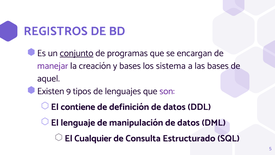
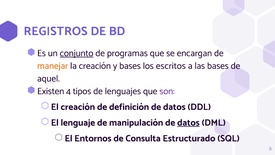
manejar colour: purple -> orange (53, 66)
sistema: sistema -> escritos (171, 66)
9: 9 -> 4 (69, 91)
El contiene: contiene -> creación (78, 107)
datos underline: none -> present (188, 122)
Cualquier: Cualquier -> Entornos (93, 138)
